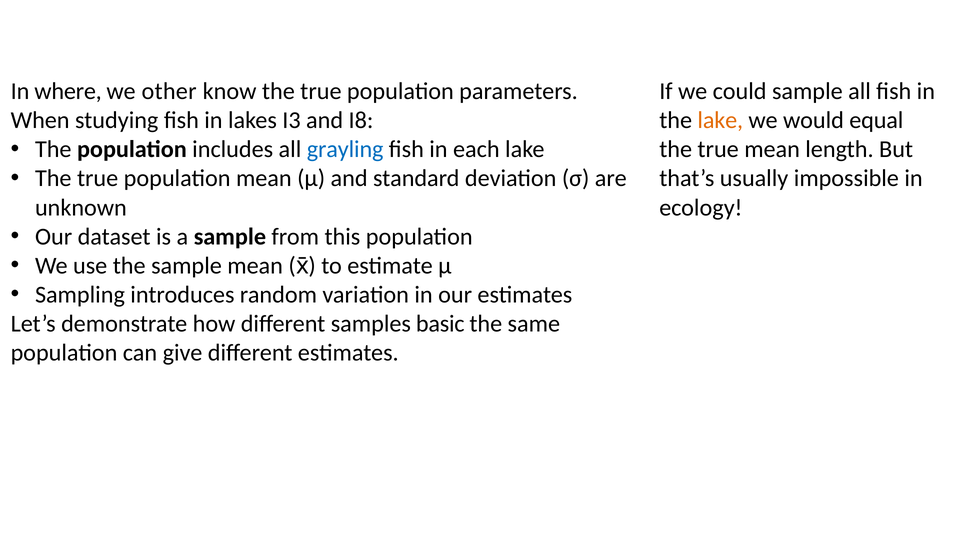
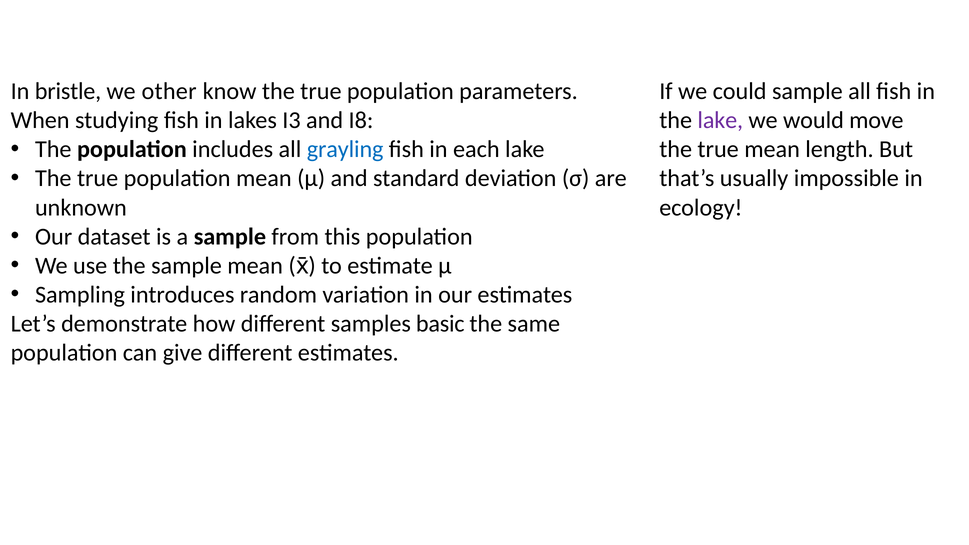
where: where -> bristle (68, 91)
lake colour: orange -> purple (720, 120)
equal: equal -> move (876, 120)
